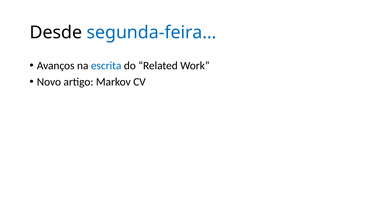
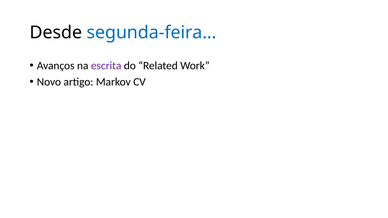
escrita colour: blue -> purple (106, 66)
